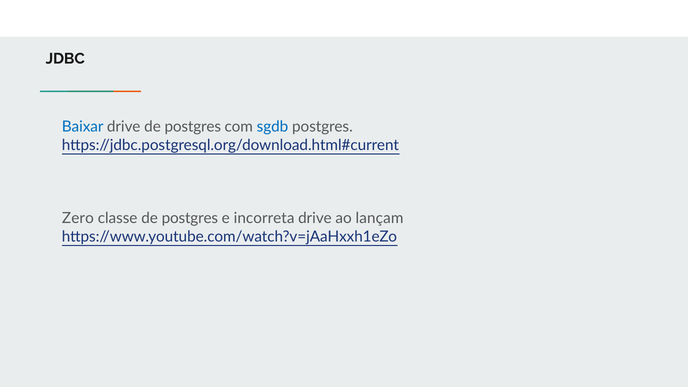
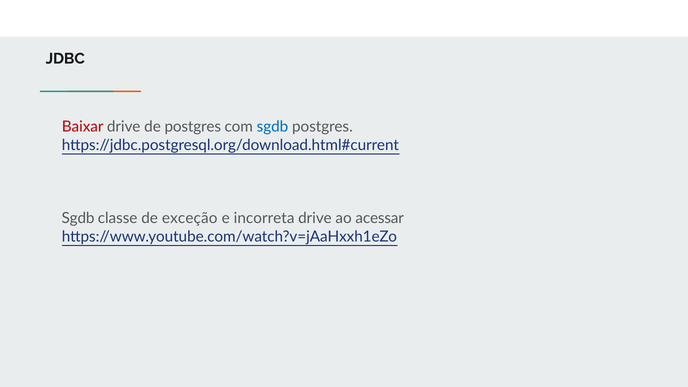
Baixar colour: blue -> red (83, 127)
Zero: Zero -> Sgdb (78, 218)
classe de postgres: postgres -> exceção (190, 218)
lançam: lançam -> acessar (380, 218)
